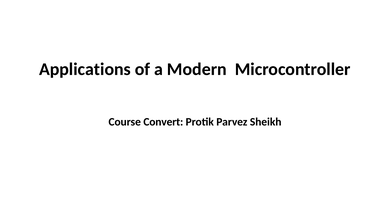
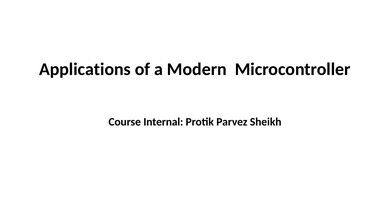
Convert: Convert -> Internal (163, 122)
